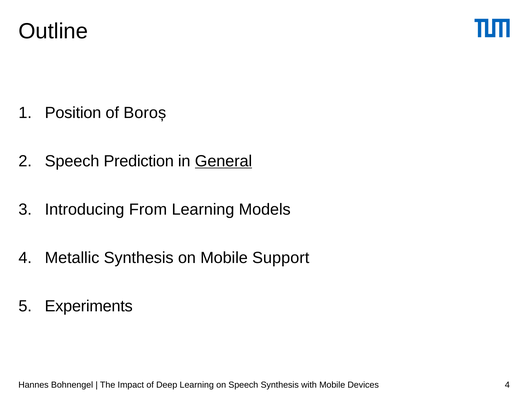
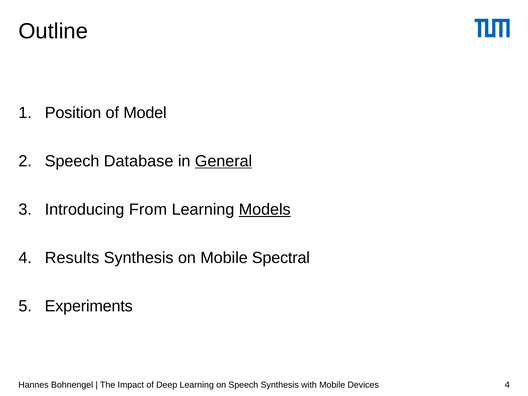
Boroș: Boroș -> Model (145, 113)
Prediction: Prediction -> Database (139, 161)
Models underline: none -> present (265, 209)
Metallic: Metallic -> Results (72, 258)
Support: Support -> Spectral (281, 258)
